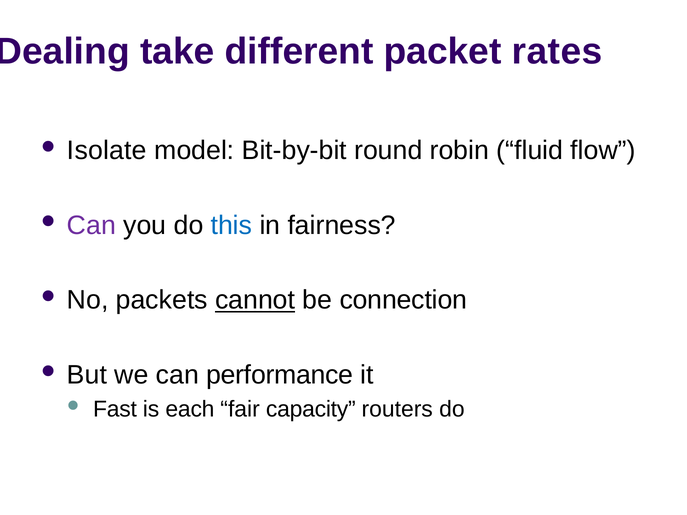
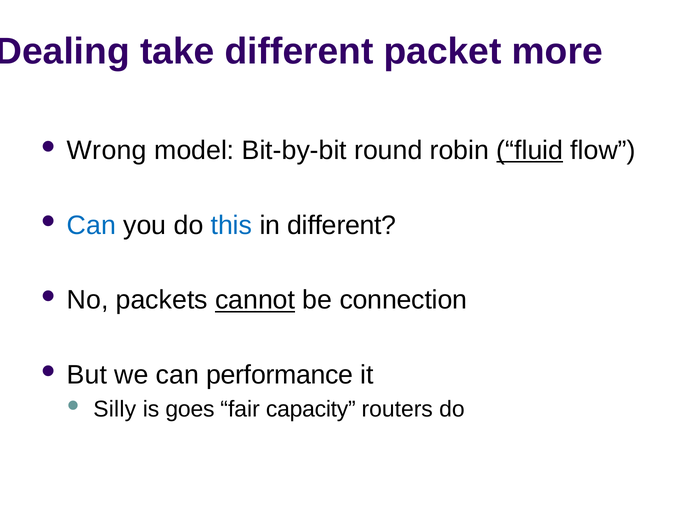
rates: rates -> more (557, 51)
Isolate: Isolate -> Wrong (107, 151)
fluid underline: none -> present (530, 151)
Can colour: purple -> blue (91, 225)
in fairness: fairness -> different (342, 225)
Fast: Fast -> Silly (115, 409)
each: each -> goes (190, 409)
